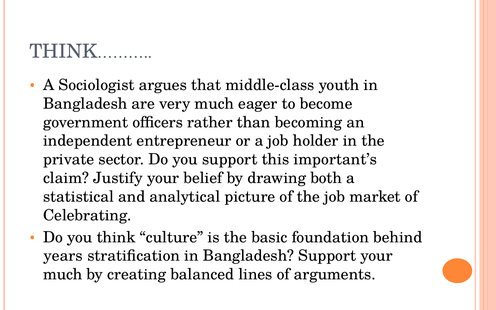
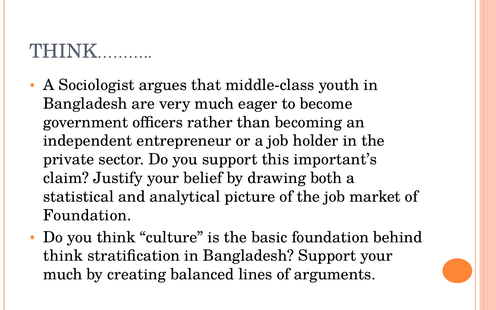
Celebrating: Celebrating -> Foundation (87, 215)
years: years -> think (63, 256)
